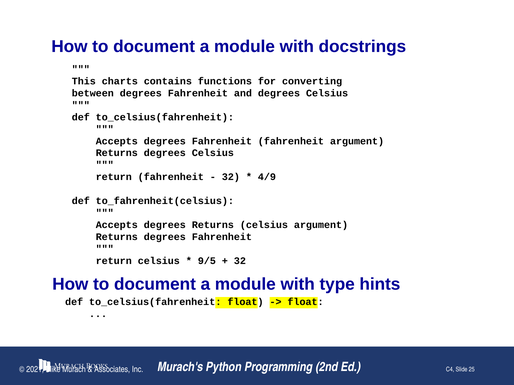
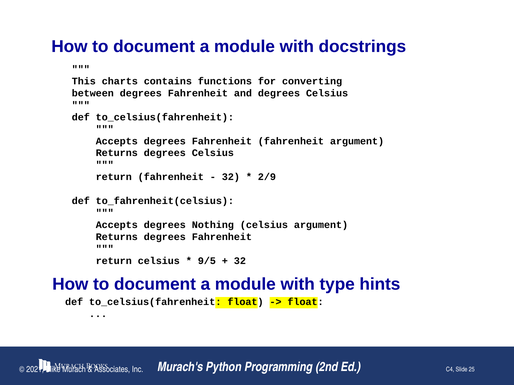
4/9: 4/9 -> 2/9 (267, 177)
degrees Returns: Returns -> Nothing (213, 225)
